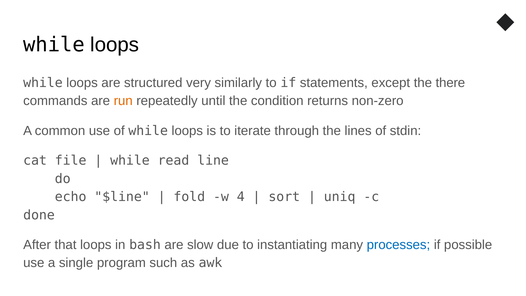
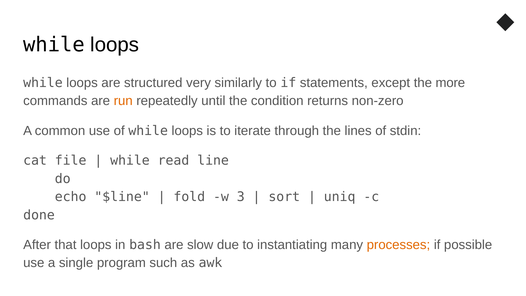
there: there -> more (450, 83)
4: 4 -> 3 (241, 197)
processes colour: blue -> orange (398, 245)
